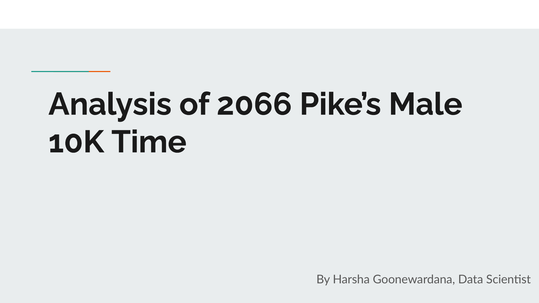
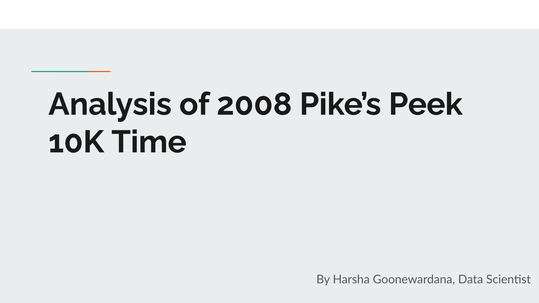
2066: 2066 -> 2008 (254, 104)
Male: Male -> Peek (426, 104)
